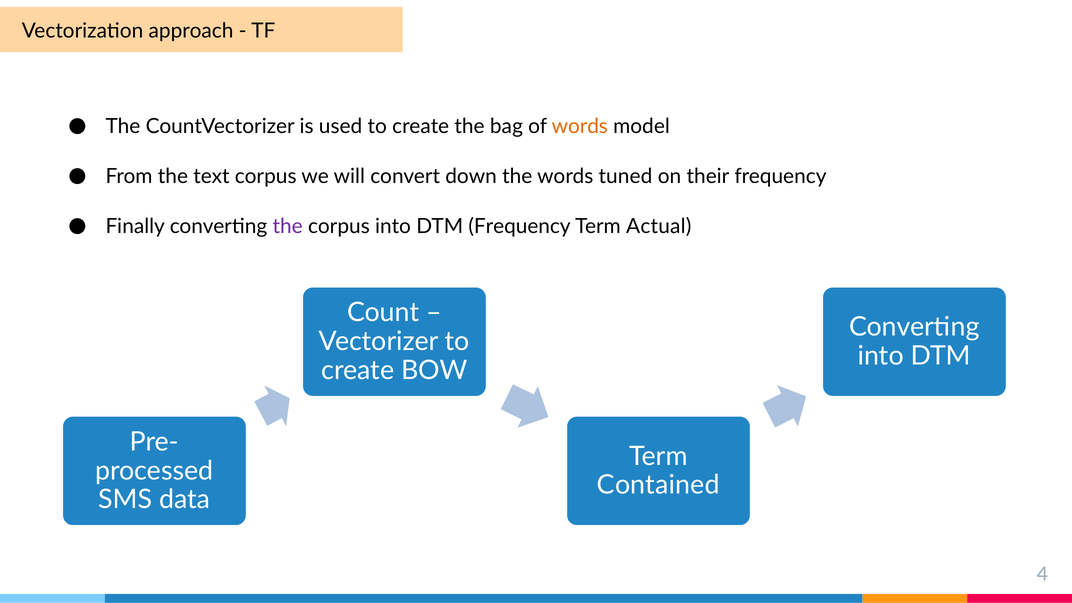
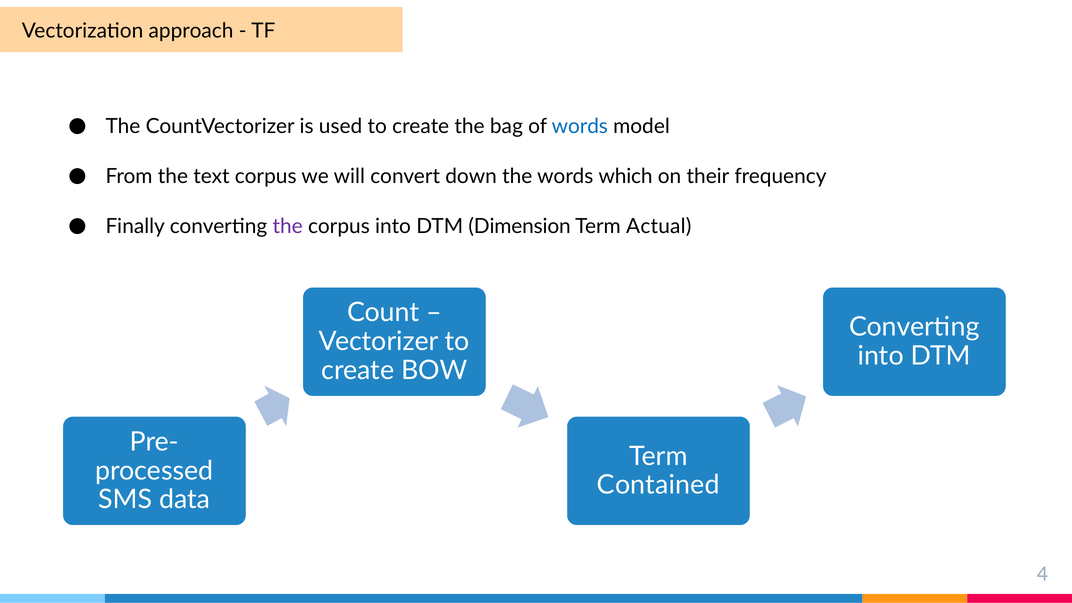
words colour: orange -> blue (580, 126)
tuned: tuned -> which (626, 177)
DTM Frequency: Frequency -> Dimension (520, 227)
